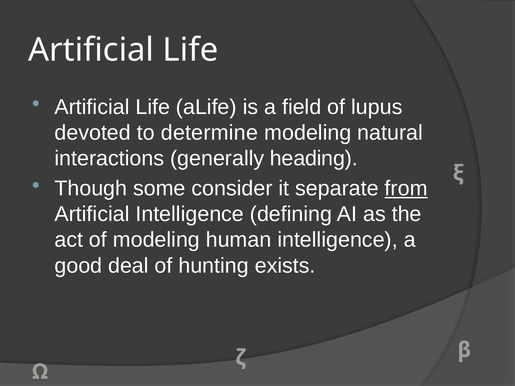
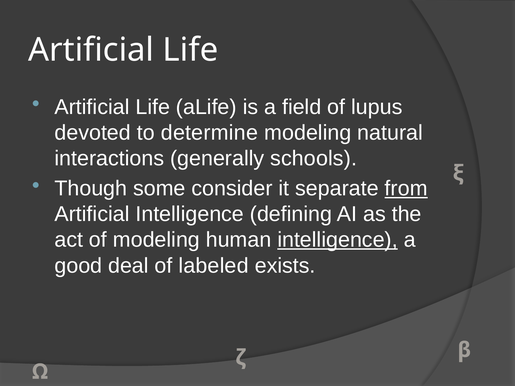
heading: heading -> schools (314, 159)
intelligence underline: none -> present (338, 240)
hunting: hunting -> labeled (214, 266)
